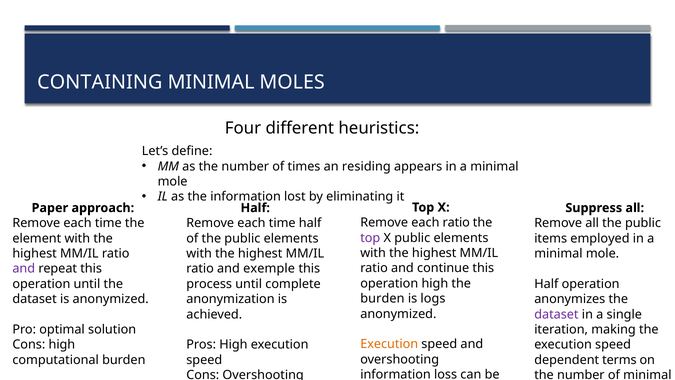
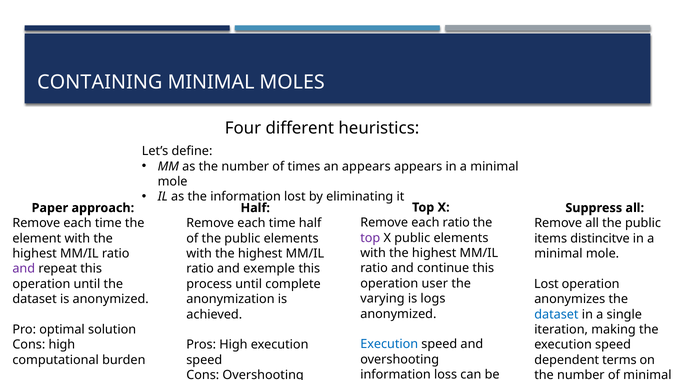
an residing: residing -> appears (366, 166)
employed: employed -> distincitve (600, 238)
operation high: high -> user (435, 283)
Half: Half -> Lost (546, 284)
burden: burden -> varying (382, 298)
dataset colour: purple -> blue (556, 314)
Execution colour: orange -> blue (389, 344)
